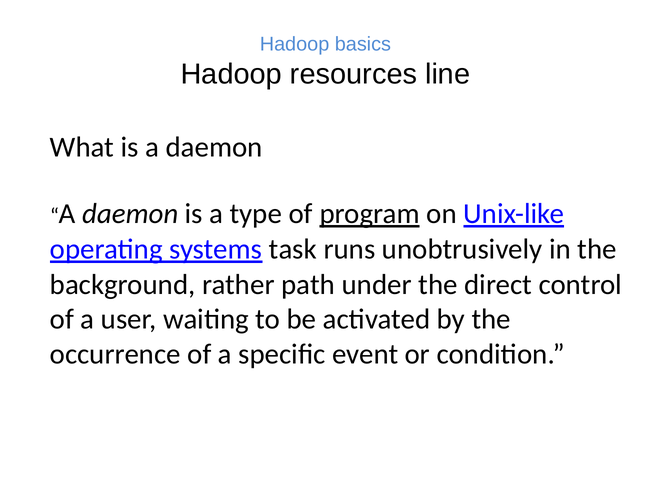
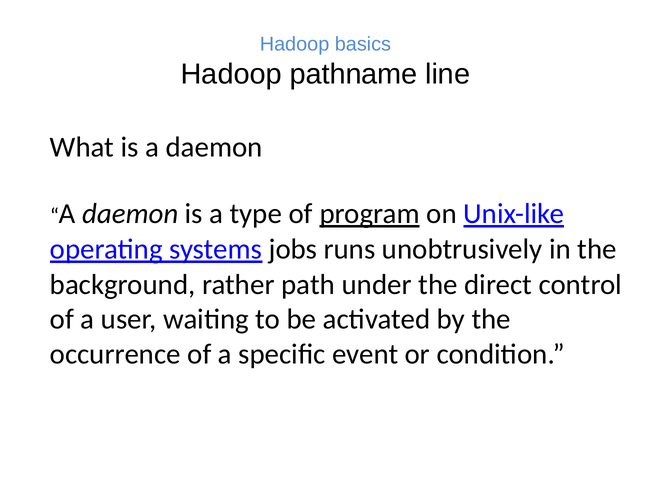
resources: resources -> pathname (354, 74)
task: task -> jobs (293, 249)
